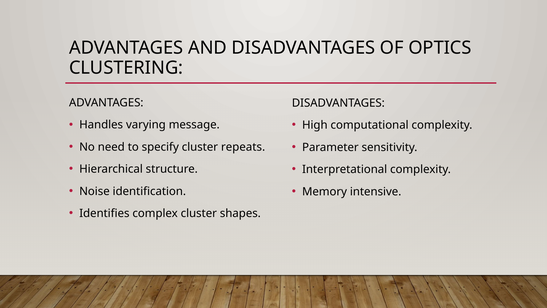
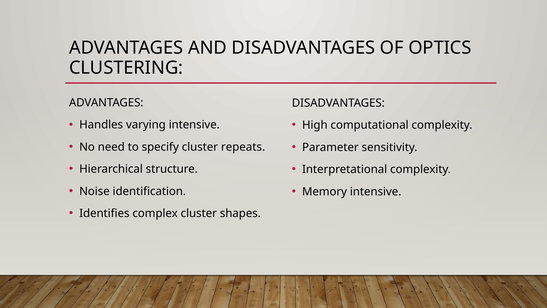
varying message: message -> intensive (194, 125)
